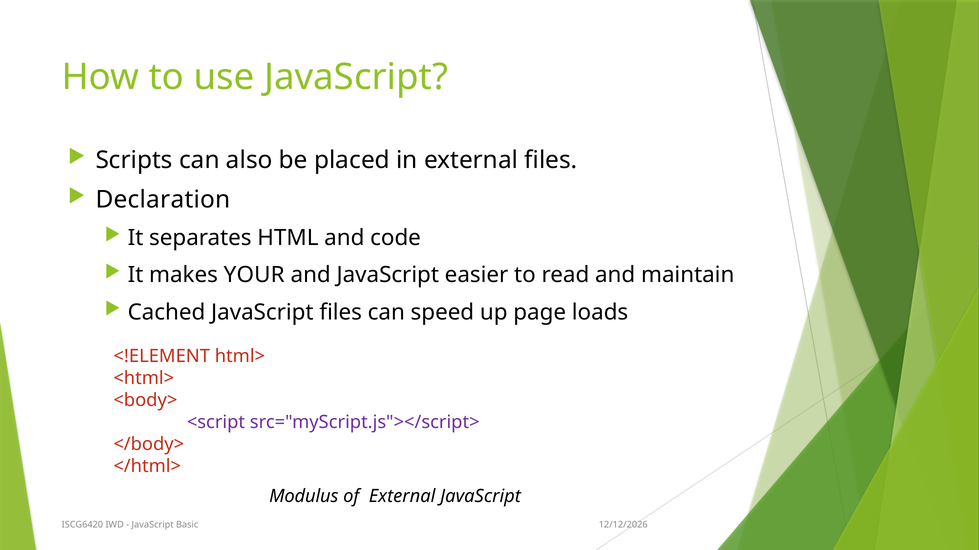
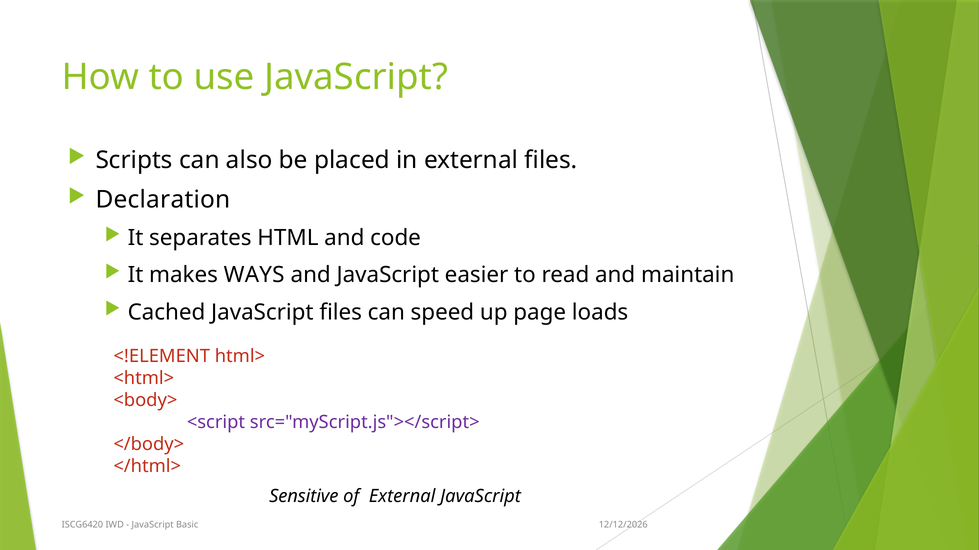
YOUR: YOUR -> WAYS (254, 275)
Modulus: Modulus -> Sensitive (304, 497)
